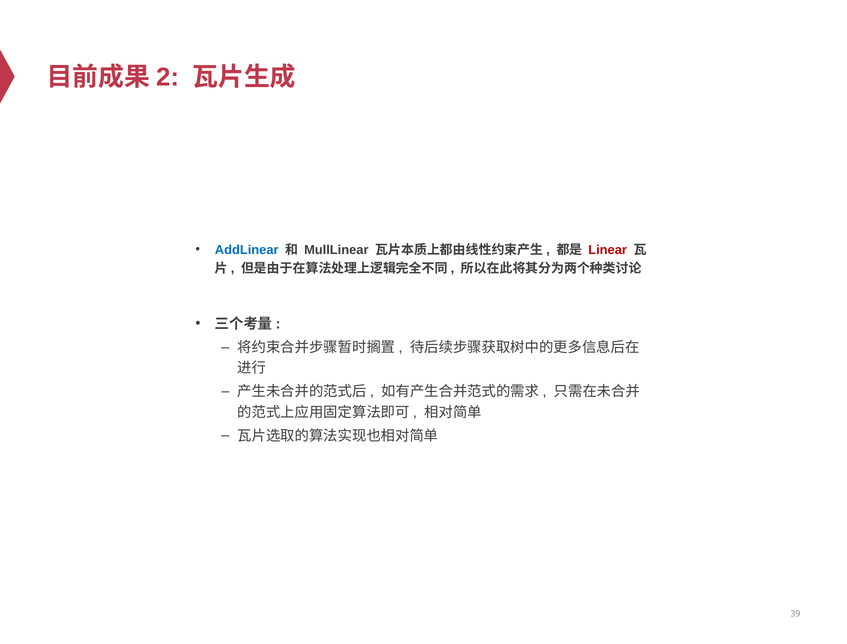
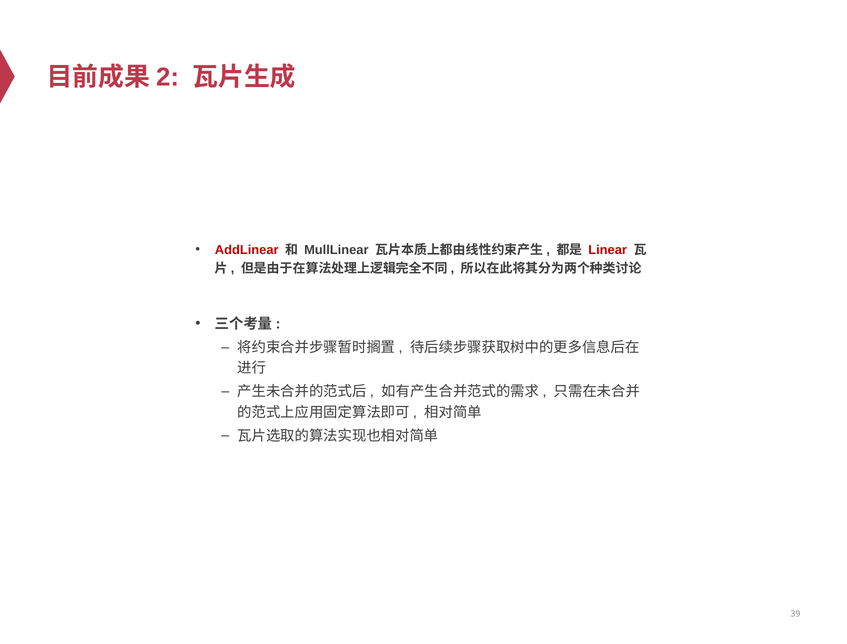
AddLinear colour: blue -> red (247, 250)
